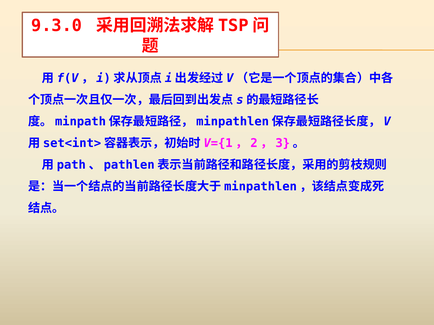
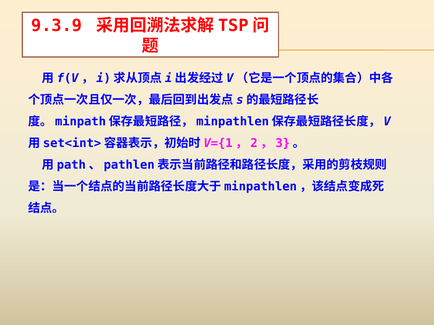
9.3.0: 9.3.0 -> 9.3.9 (57, 26)
